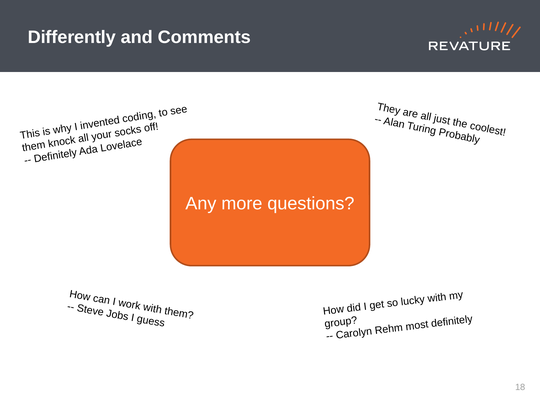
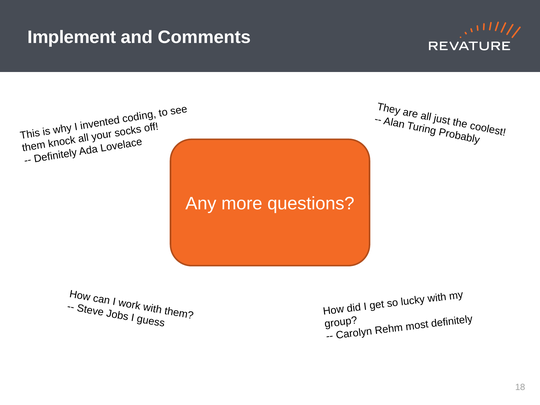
Differently: Differently -> Implement (72, 37)
